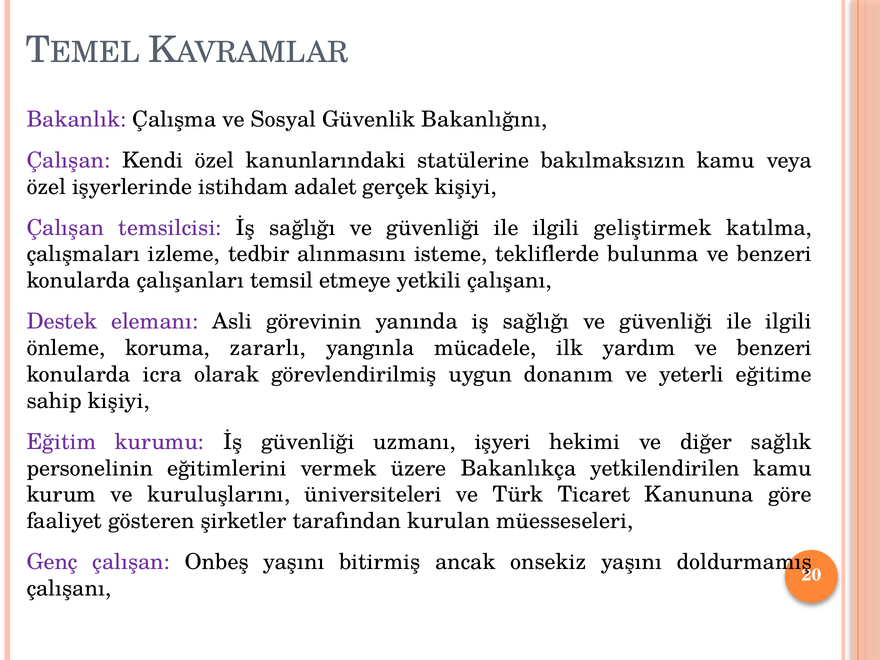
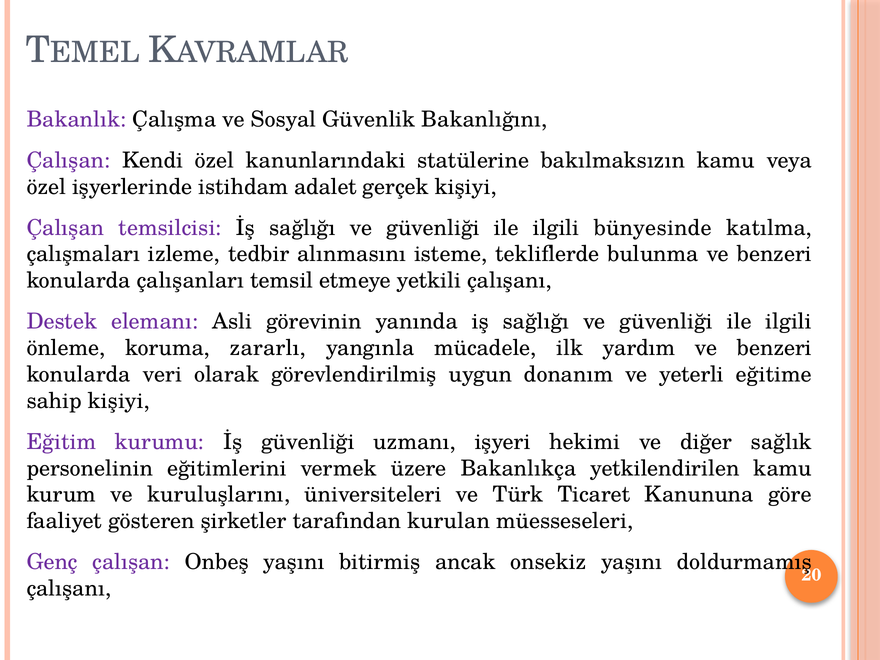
geliştirmek: geliştirmek -> bünyesinde (653, 228)
icra: icra -> veri (162, 374)
